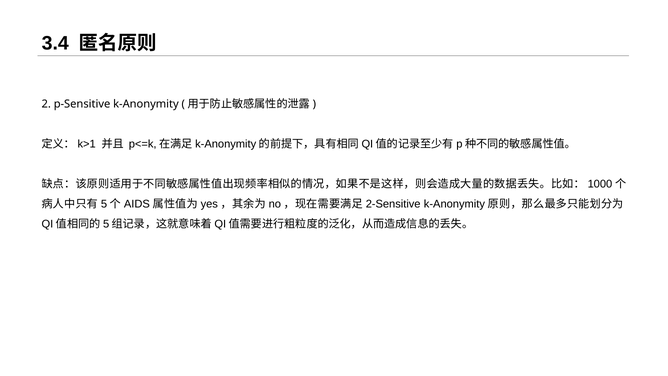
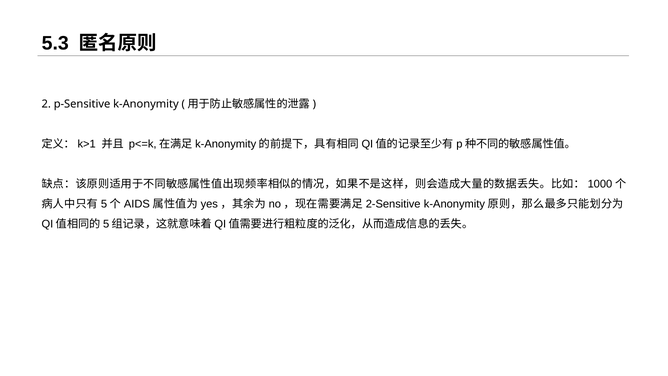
3.4: 3.4 -> 5.3 (55, 43)
